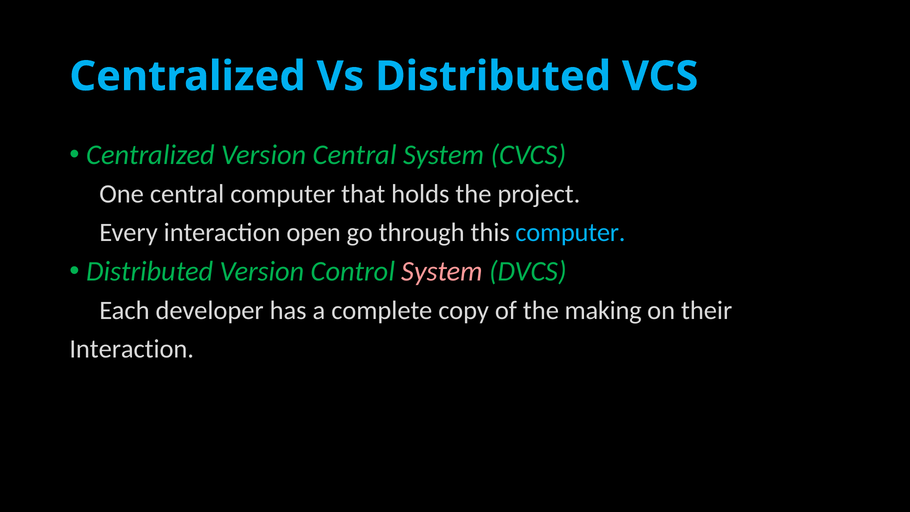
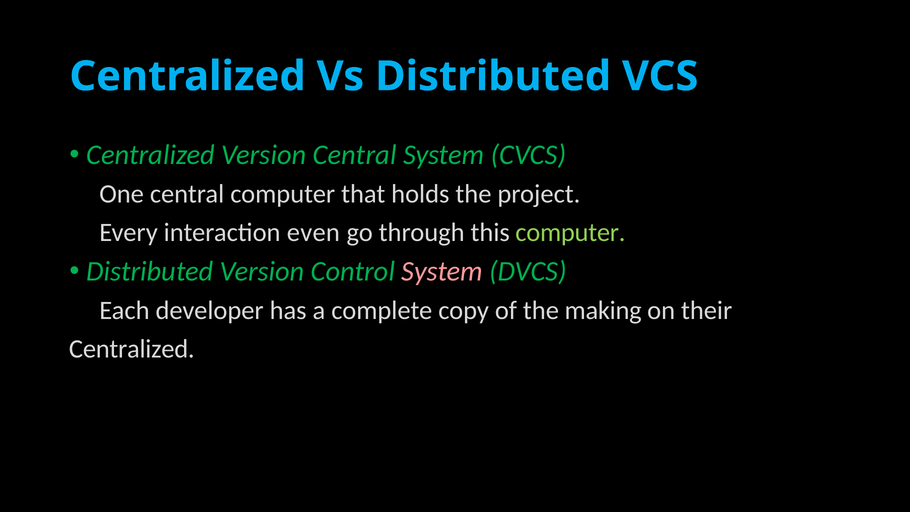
open: open -> even (313, 232)
computer colour: light blue -> light green (570, 232)
Interaction: Interaction -> Centralized (132, 349)
